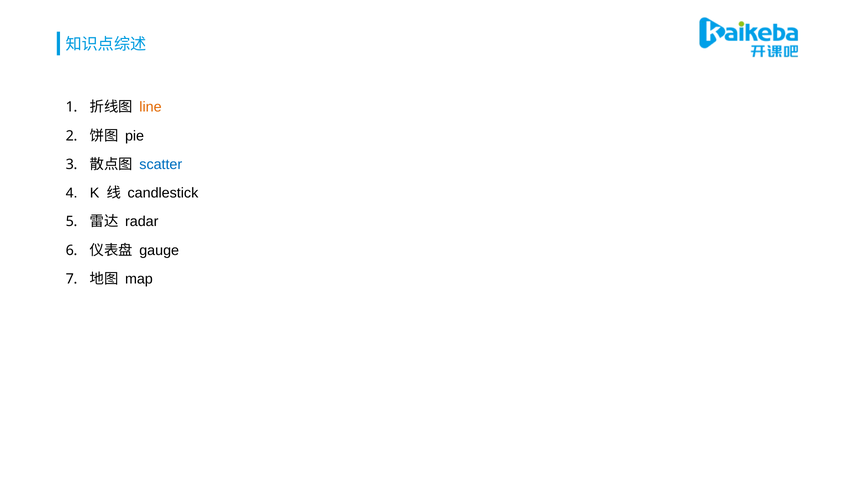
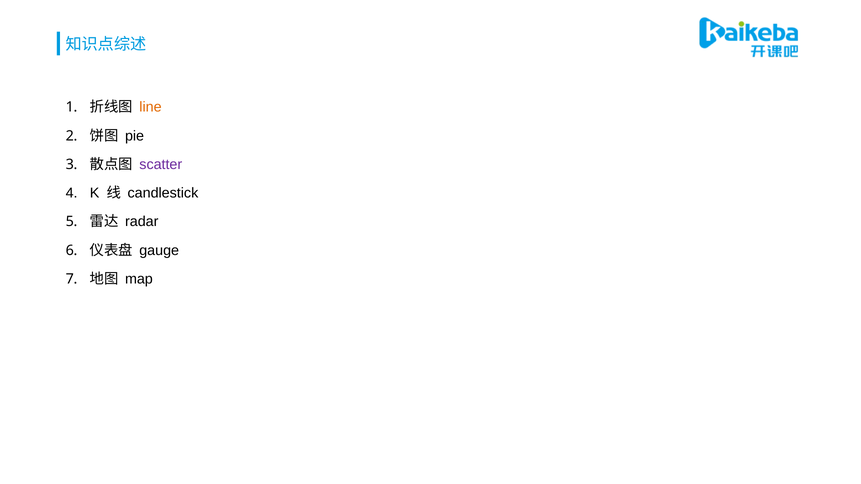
scatter colour: blue -> purple (161, 165)
